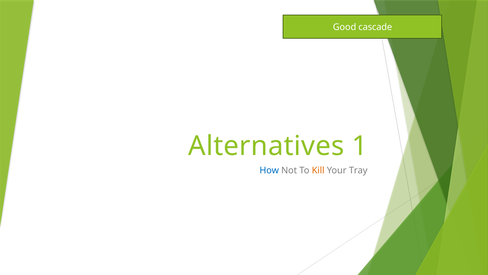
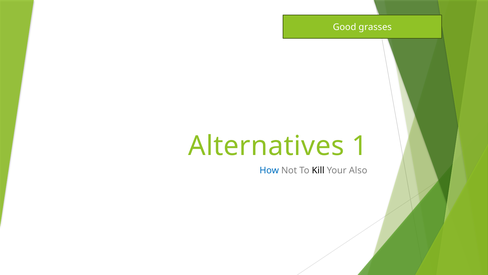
cascade: cascade -> grasses (375, 27)
Kill colour: orange -> black (318, 170)
Tray: Tray -> Also (358, 170)
